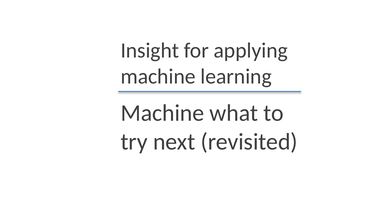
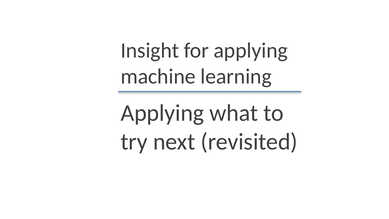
Machine: Machine -> Applying (162, 113)
